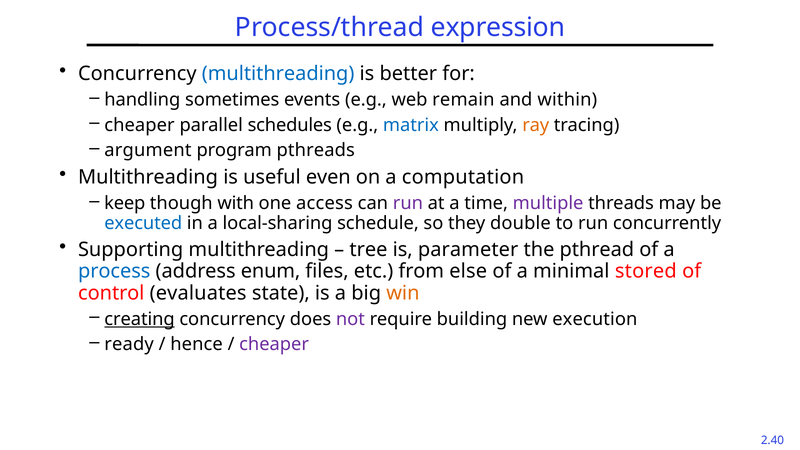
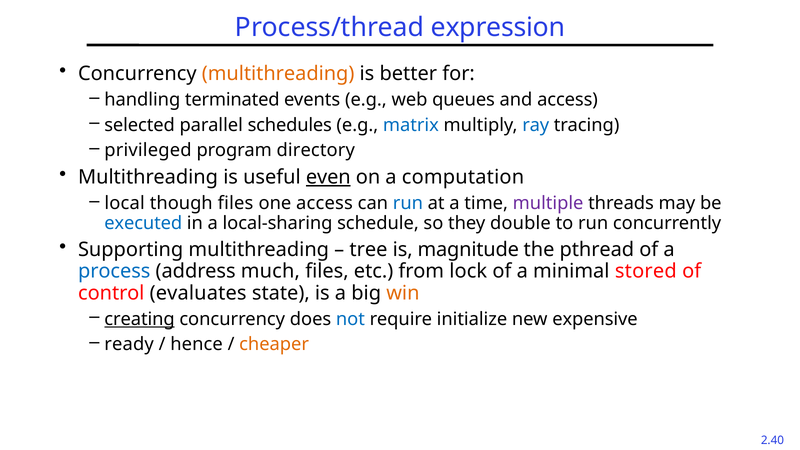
multithreading colour: blue -> orange (278, 74)
sometimes: sometimes -> terminated (232, 100)
remain: remain -> queues (464, 100)
and within: within -> access (567, 100)
cheaper: cheaper -> selected (140, 125)
ray colour: orange -> blue (536, 125)
argument: argument -> privileged (148, 150)
pthreads: pthreads -> directory (316, 150)
even underline: none -> present (328, 177)
keep: keep -> local (125, 203)
though with: with -> files (236, 203)
run colour: purple -> blue (408, 203)
parameter: parameter -> magnitude (468, 250)
enum: enum -> much (270, 271)
else: else -> lock (468, 271)
not colour: purple -> blue (350, 319)
building: building -> initialize (472, 319)
execution: execution -> expensive (595, 319)
cheaper colour: purple -> orange (274, 344)
